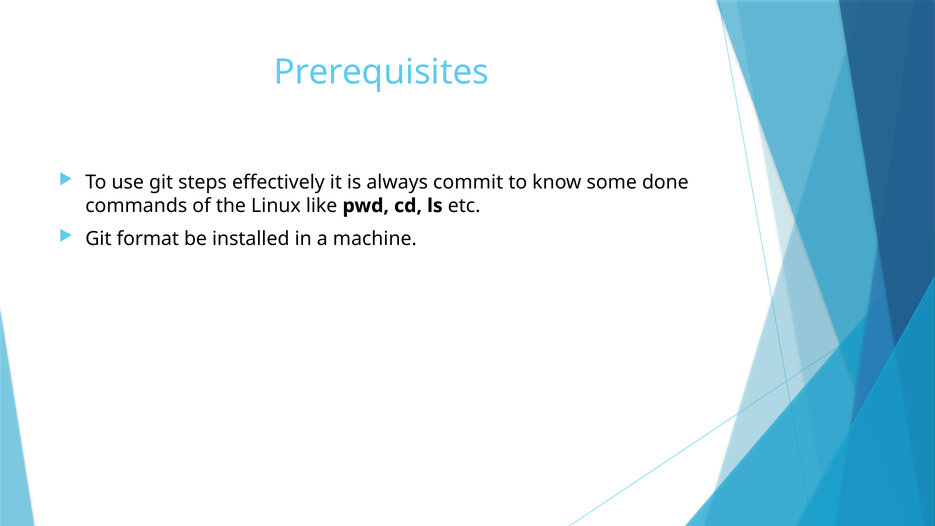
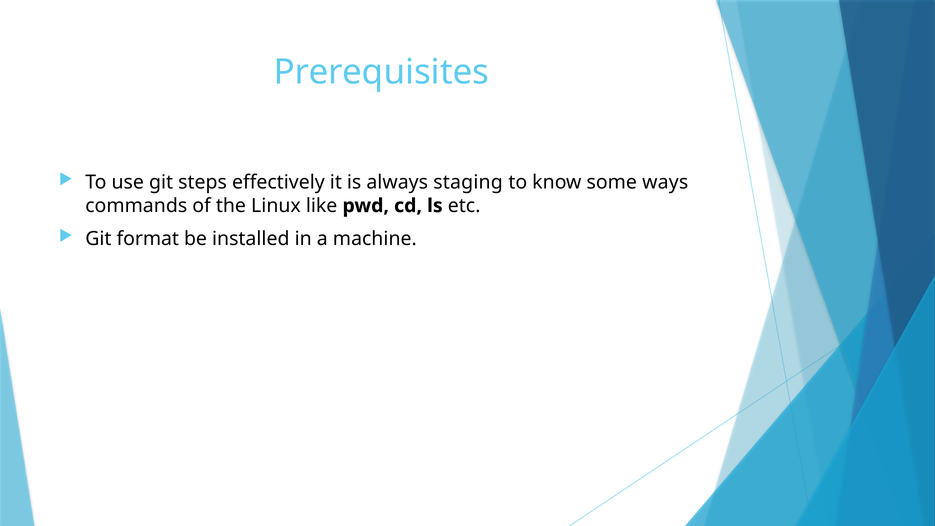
commit: commit -> staging (468, 182)
done: done -> ways (665, 182)
